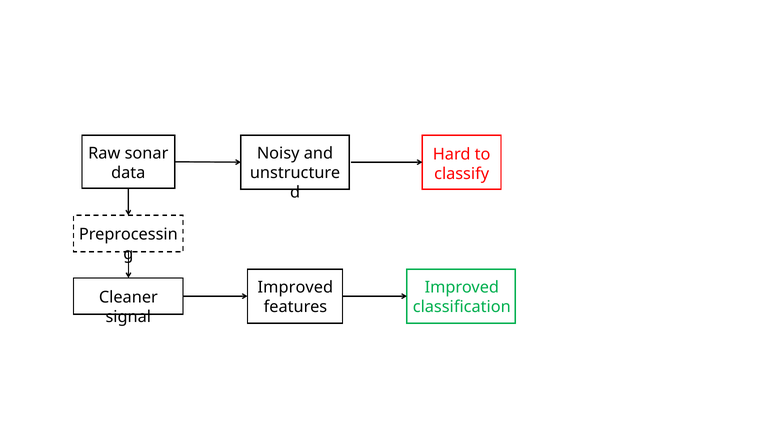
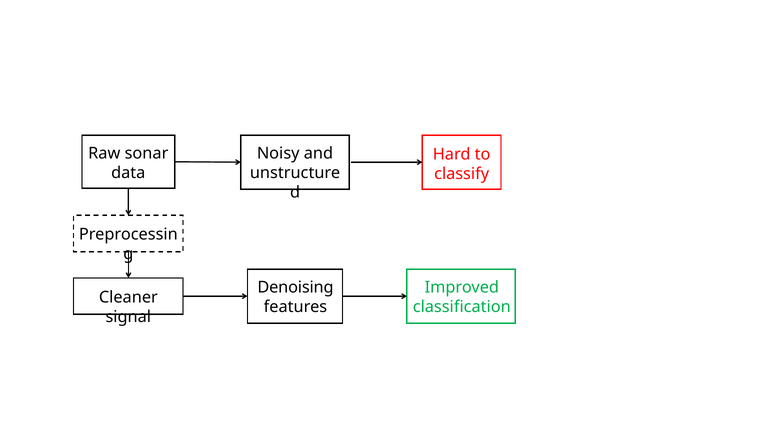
Improved: Improved -> Denoising (296, 288)
